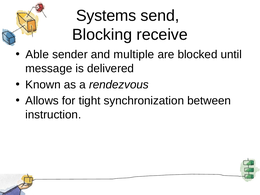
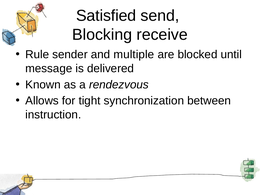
Systems: Systems -> Satisfied (106, 16)
Able: Able -> Rule (37, 55)
